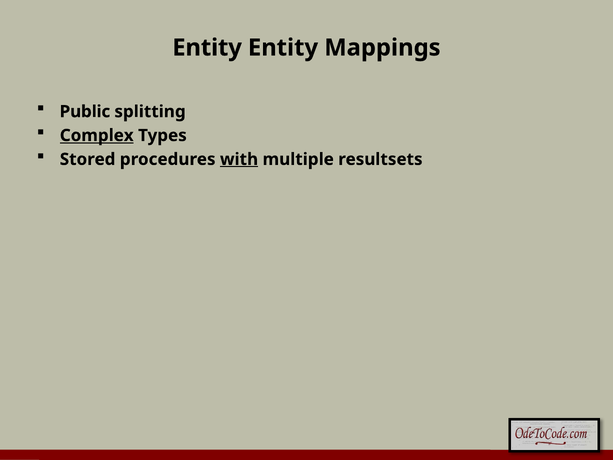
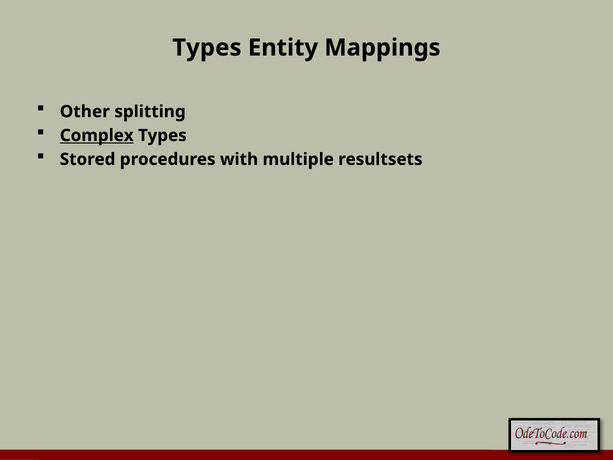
Entity: Entity -> Types (207, 48)
Public: Public -> Other (85, 112)
with underline: present -> none (239, 159)
